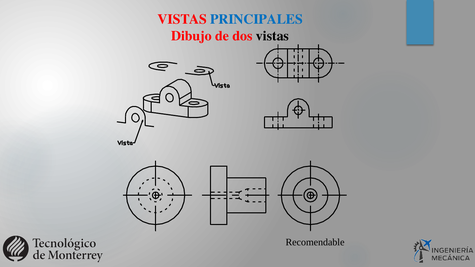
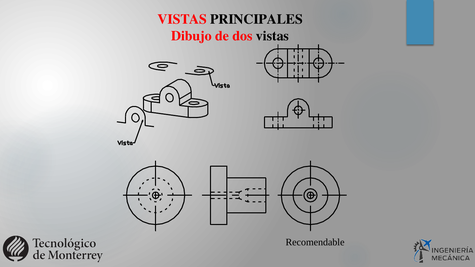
PRINCIPALES colour: blue -> black (256, 19)
